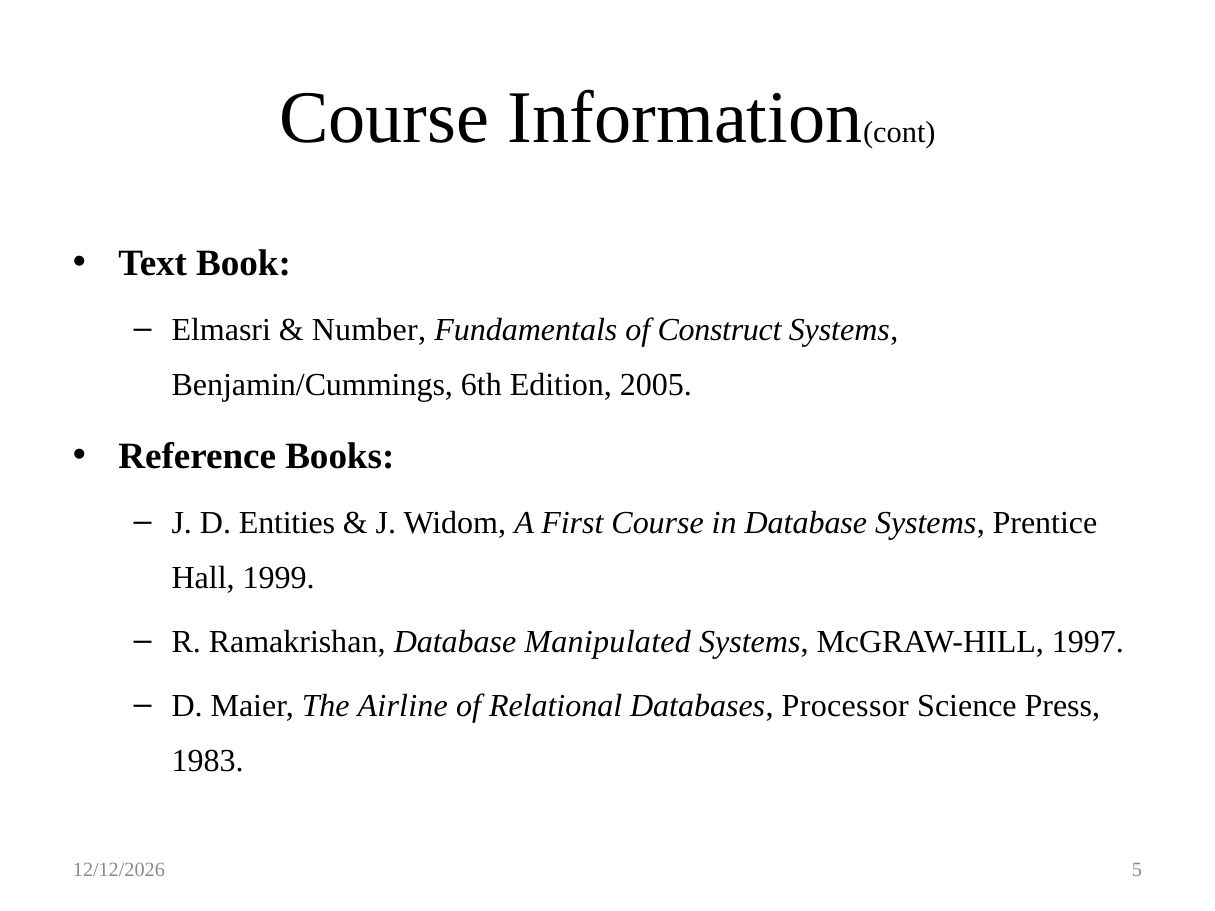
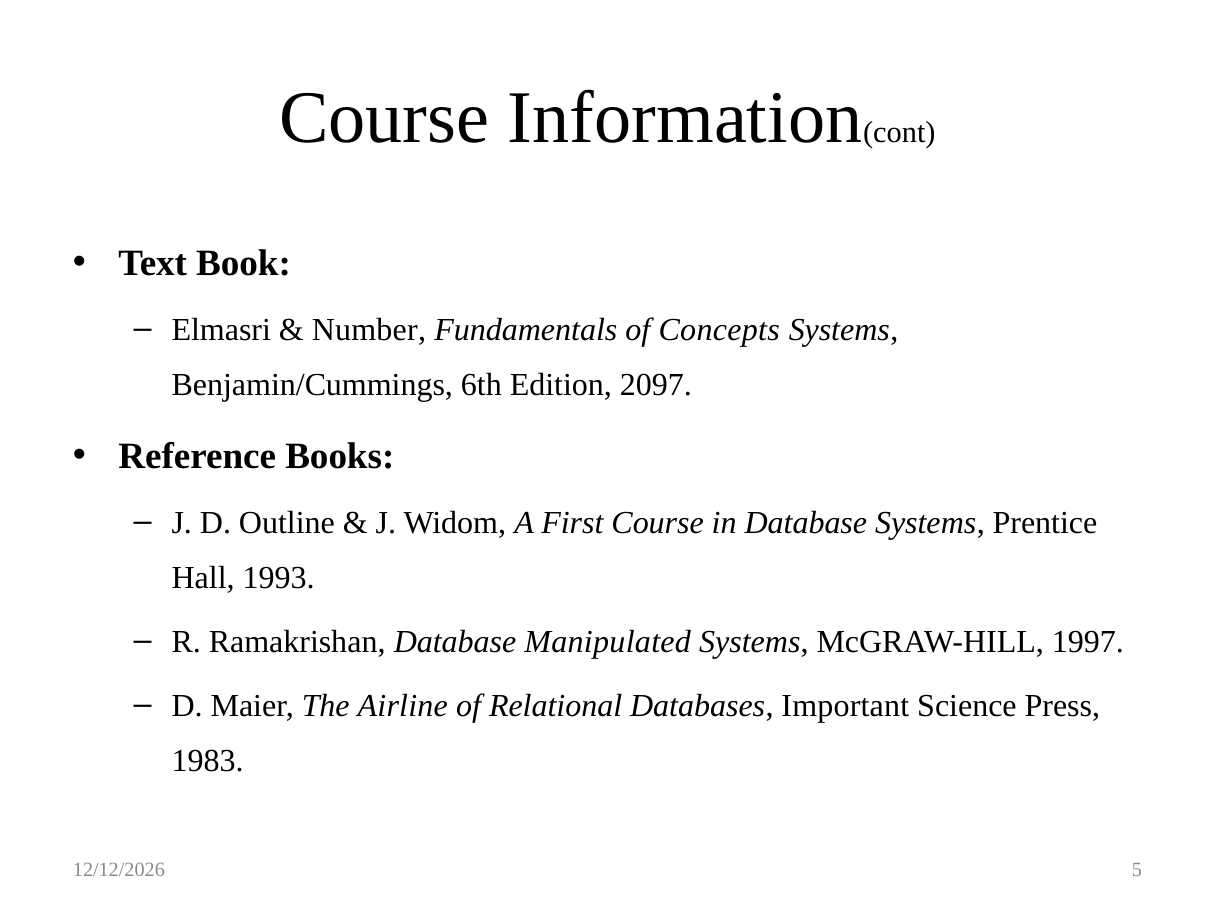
Construct: Construct -> Concepts (719, 330)
2005: 2005 -> 2097 (656, 385)
Entities: Entities -> Outline (287, 523)
1999: 1999 -> 1993 (279, 578)
Processor: Processor -> Important (845, 706)
